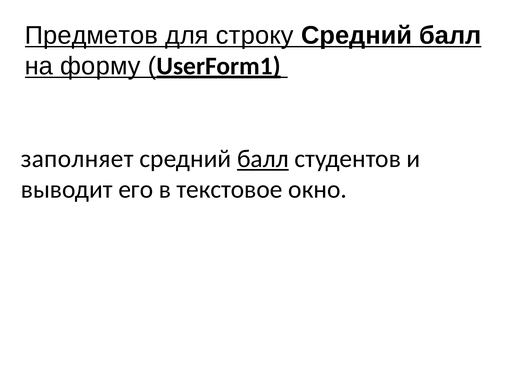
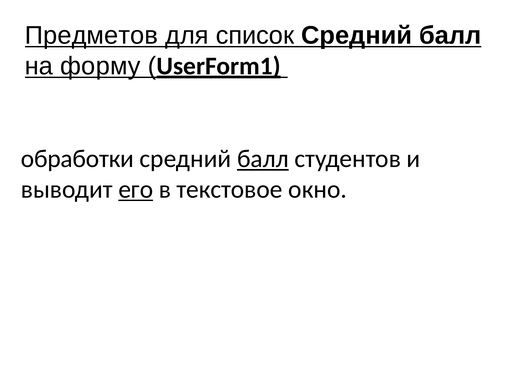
строку: строку -> список (255, 35)
заполняет: заполняет -> обработки (77, 159)
его underline: none -> present (136, 189)
